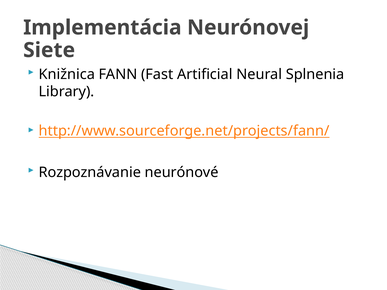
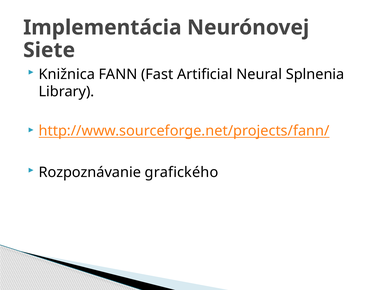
neurónové: neurónové -> grafického (182, 172)
